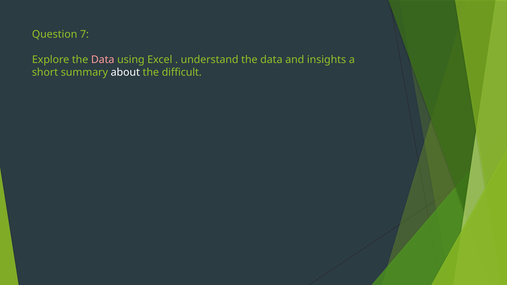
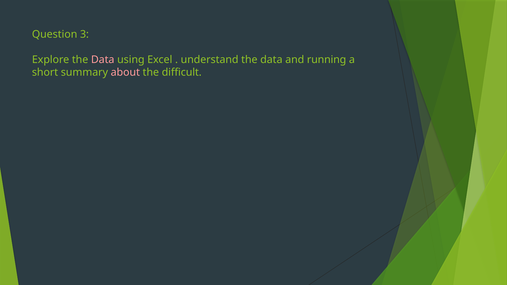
7: 7 -> 3 (84, 34)
insights: insights -> running (327, 60)
about colour: white -> pink (125, 72)
